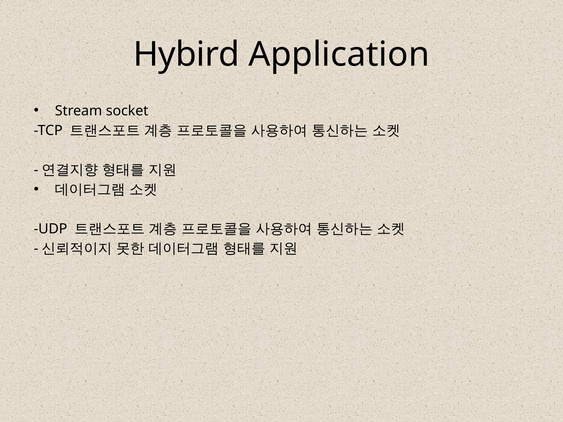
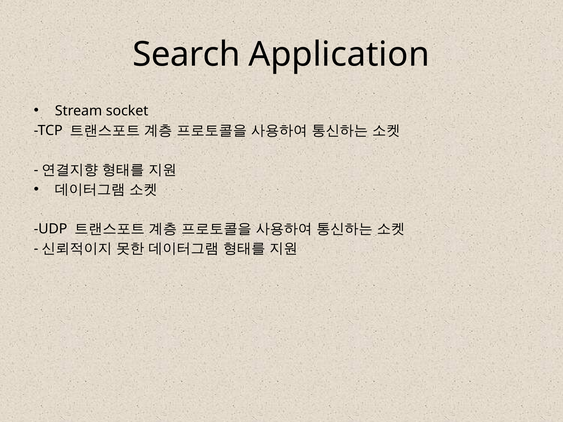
Hybird: Hybird -> Search (186, 55)
